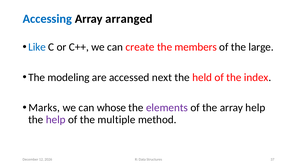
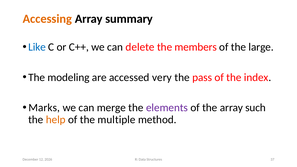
Accessing colour: blue -> orange (47, 19)
arranged: arranged -> summary (129, 19)
create: create -> delete (140, 47)
next: next -> very (162, 77)
held: held -> pass (202, 77)
whose: whose -> merge (111, 108)
array help: help -> such (255, 108)
help colour: purple -> orange (56, 120)
